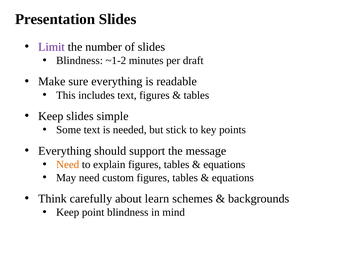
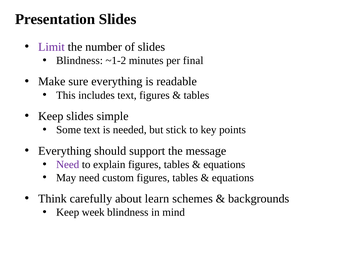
draft: draft -> final (193, 61)
Need colour: orange -> purple (68, 165)
point: point -> week (93, 213)
